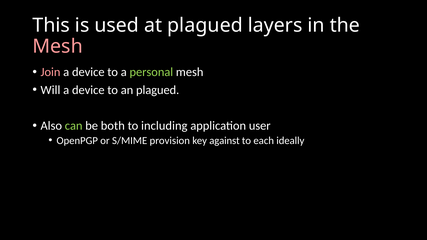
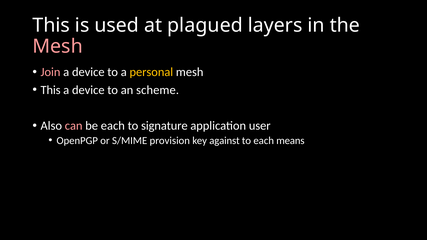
personal colour: light green -> yellow (151, 72)
Will: Will -> This (51, 90)
an plagued: plagued -> scheme (158, 90)
can colour: light green -> pink (74, 126)
be both: both -> each (113, 126)
including: including -> signature (164, 126)
ideally: ideally -> means (290, 141)
